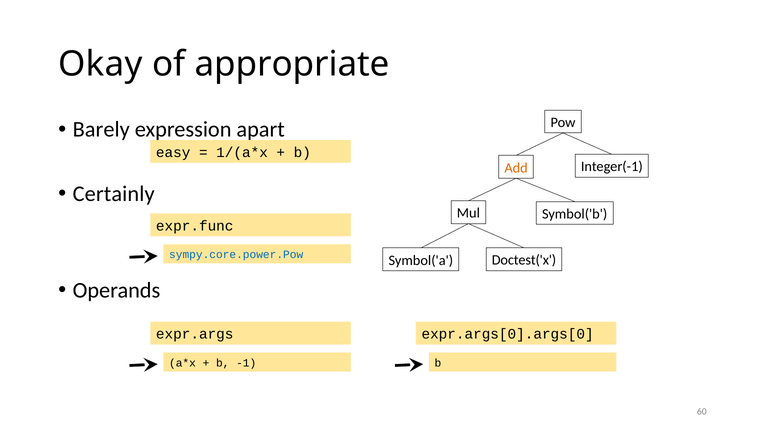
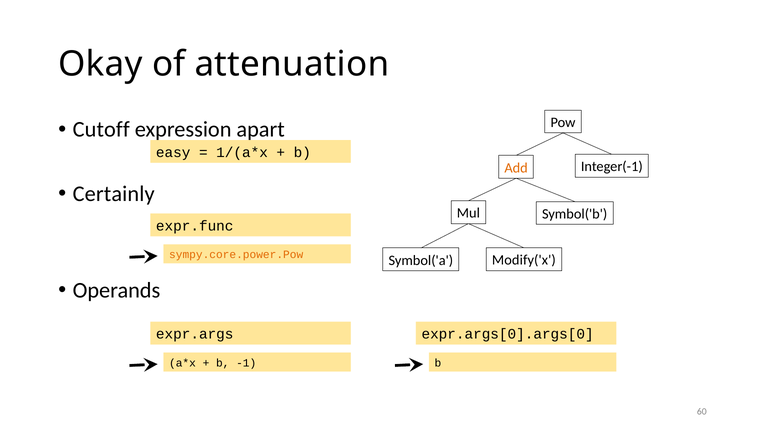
appropriate: appropriate -> attenuation (292, 64)
Barely: Barely -> Cutoff (101, 129)
sympy.core.power.Pow colour: blue -> orange (236, 254)
Doctest('x: Doctest('x -> Modify('x (524, 260)
